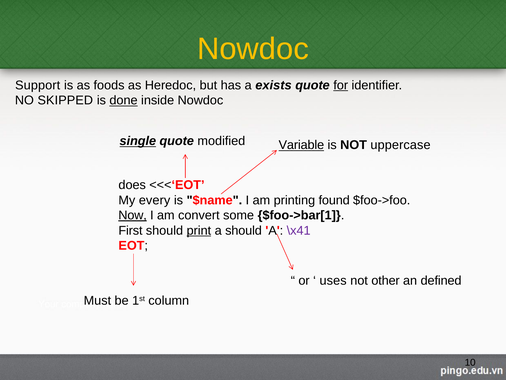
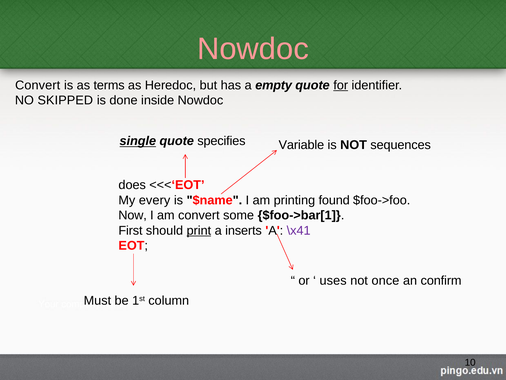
Nowdoc colour: yellow -> pink (253, 49)
Support: Support -> Convert (38, 85)
foods: foods -> terms (109, 85)
exists: exists -> empty (274, 85)
done underline: present -> none (124, 100)
modified: modified -> specifies (221, 141)
Variable underline: present -> none (301, 145)
uppercase: uppercase -> sequences (401, 145)
Now underline: present -> none (133, 215)
a should: should -> inserts (244, 230)
other: other -> once (385, 280)
defined: defined -> confirm (441, 280)
